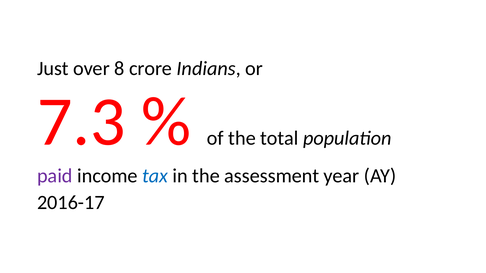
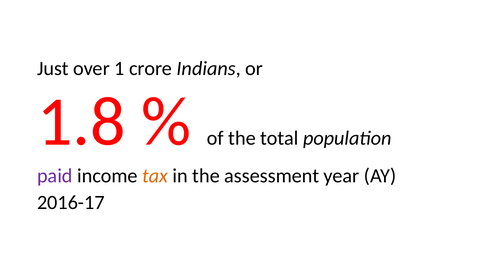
8: 8 -> 1 (119, 68)
7.3: 7.3 -> 1.8 (81, 122)
tax colour: blue -> orange (155, 176)
